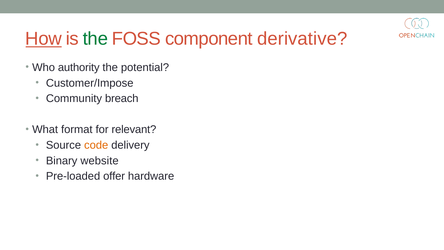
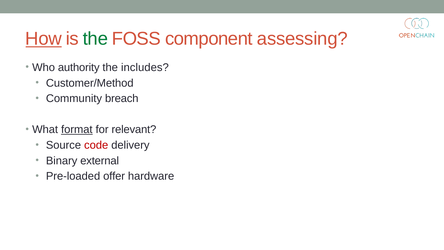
derivative: derivative -> assessing (302, 39)
potential: potential -> includes (145, 67)
Customer/Impose: Customer/Impose -> Customer/Method (90, 83)
format underline: none -> present (77, 130)
code colour: orange -> red (96, 145)
website: website -> external (100, 161)
